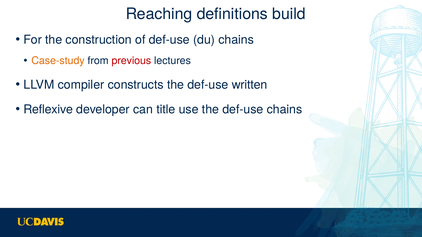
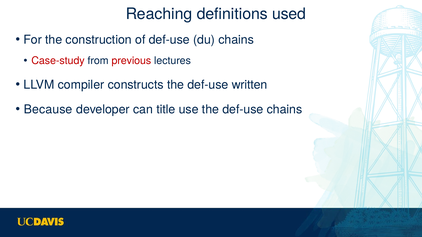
build: build -> used (289, 14)
Case-study colour: orange -> red (58, 61)
Reflexive: Reflexive -> Because (48, 110)
